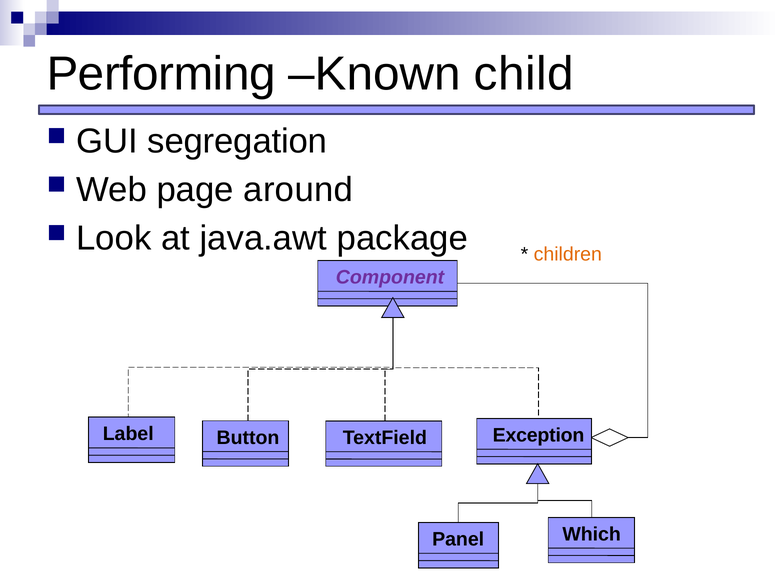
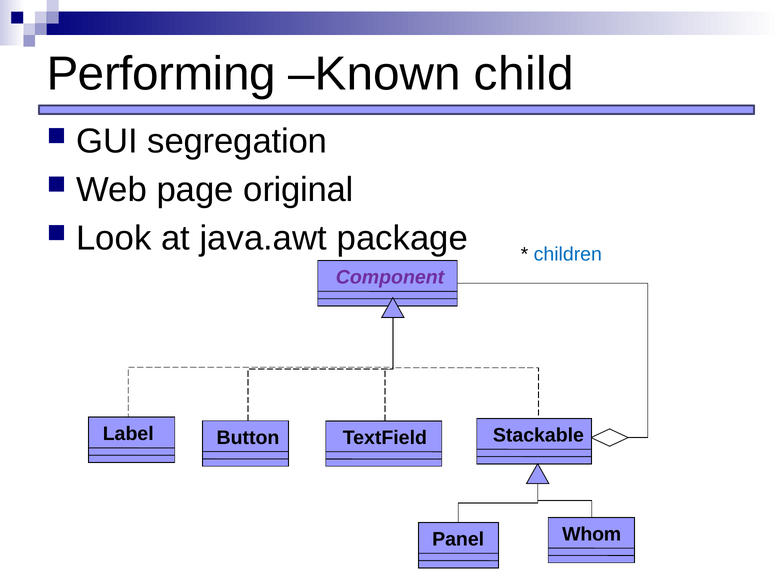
around: around -> original (299, 190)
children colour: orange -> blue (568, 254)
Exception: Exception -> Stackable (538, 435)
Which: Which -> Whom (592, 534)
